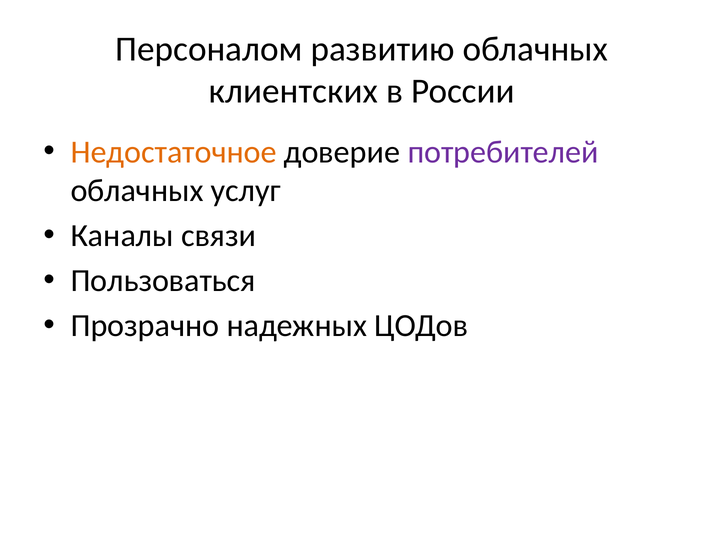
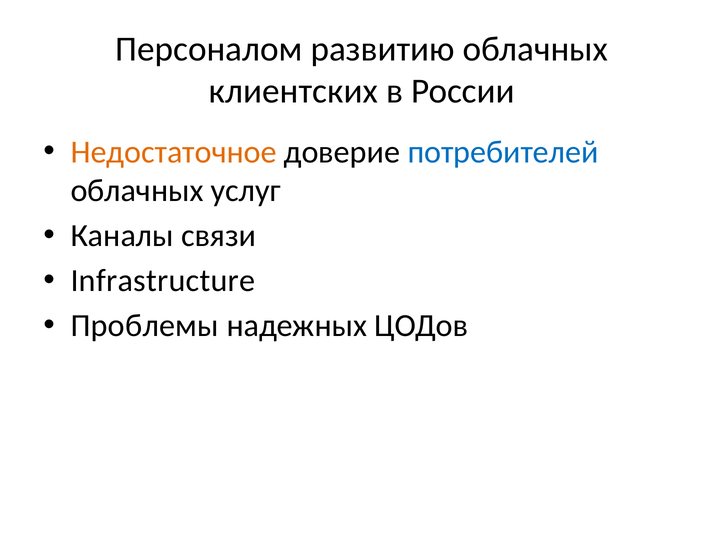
потребителей colour: purple -> blue (503, 152)
Пользоваться: Пользоваться -> Infrastructure (163, 281)
Прозрачно: Прозрачно -> Проблемы (145, 326)
